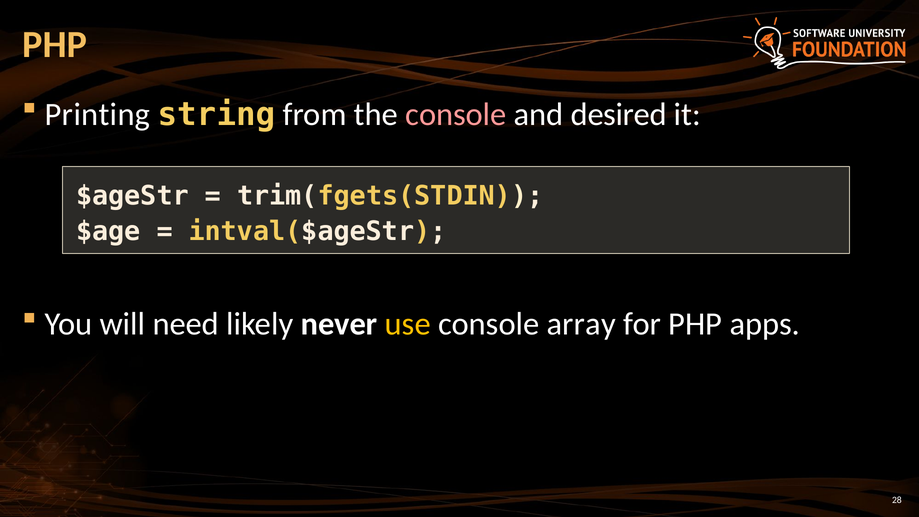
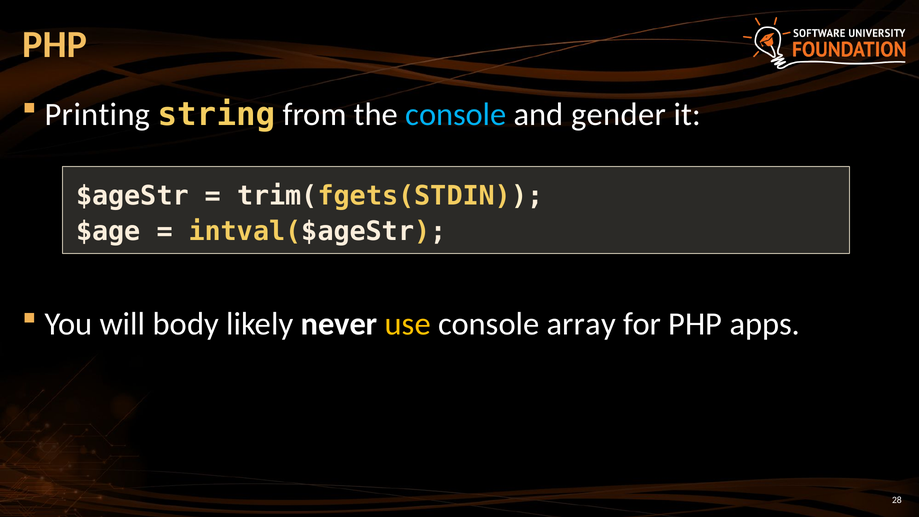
console colour: pink -> light blue (456, 114)
desired: desired -> gender (619, 114)
need: need -> body (186, 324)
